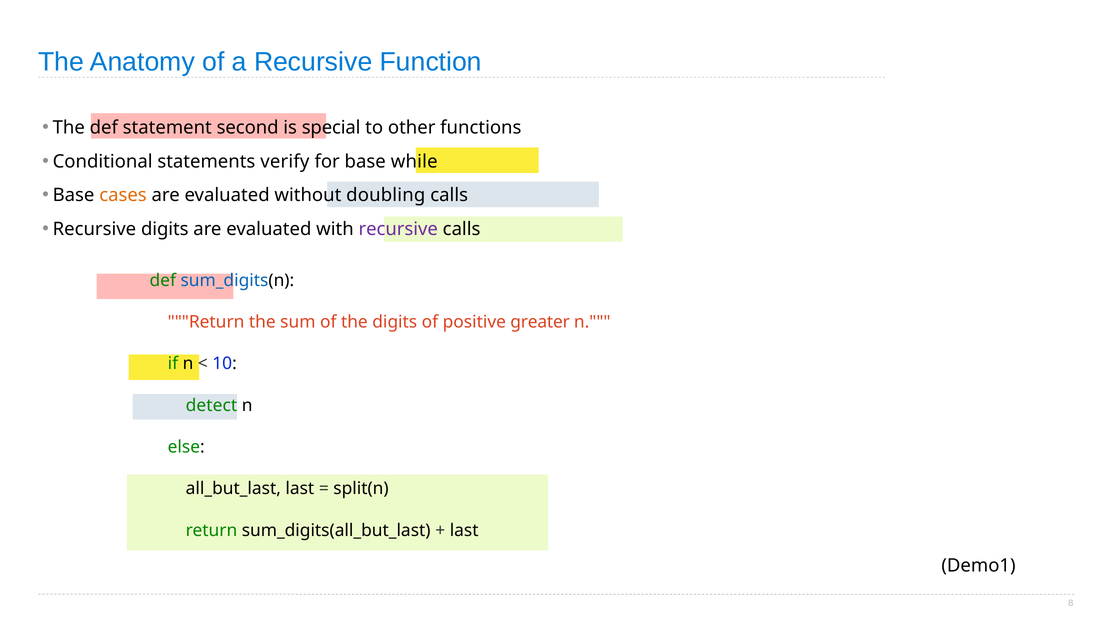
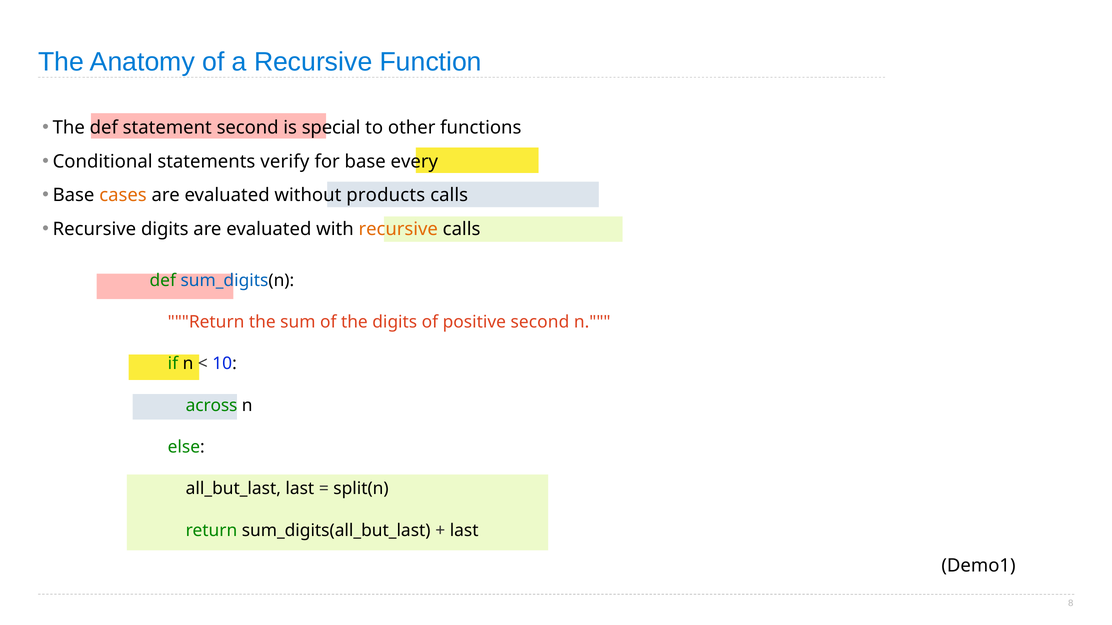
while: while -> every (414, 162)
doubling: doubling -> products (386, 195)
recursive colour: purple -> orange (398, 229)
positive greater: greater -> second (540, 322)
detect: detect -> across (212, 406)
